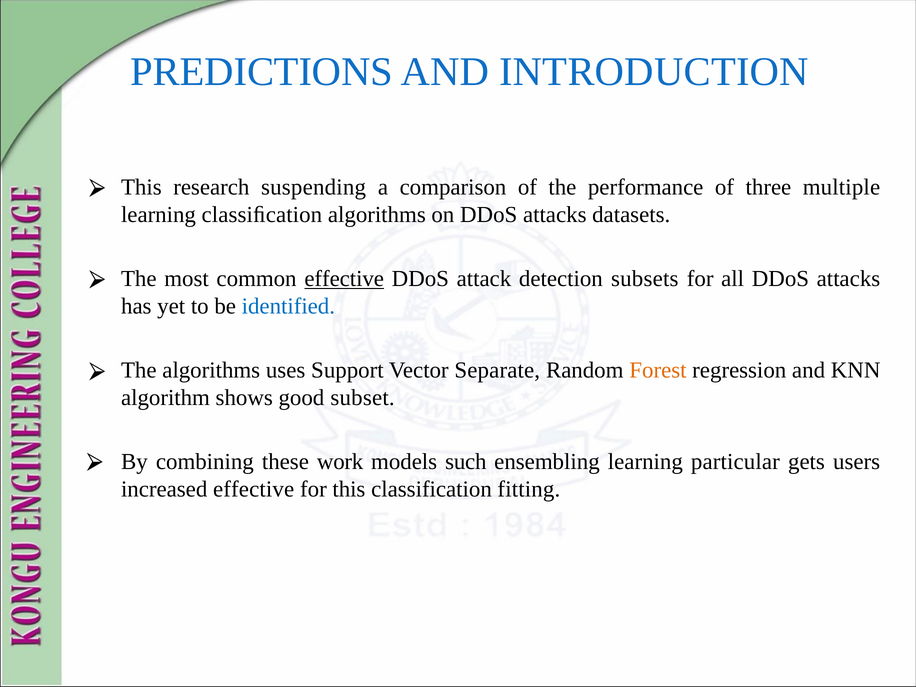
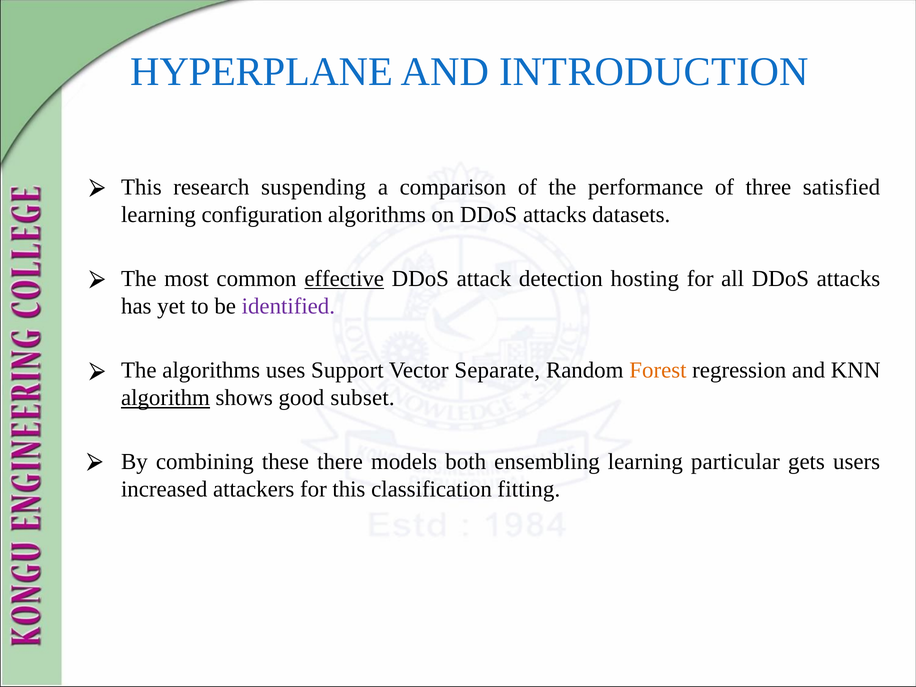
PREDICTIONS: PREDICTIONS -> HYPERPLANE (262, 72)
multiple: multiple -> satisfied (841, 187)
learning classiﬁcation: classiﬁcation -> configuration (262, 215)
subsets: subsets -> hosting (645, 279)
identified colour: blue -> purple (288, 306)
algorithm underline: none -> present (165, 398)
work: work -> there (340, 462)
such: such -> both (466, 462)
increased effective: effective -> attackers (254, 489)
